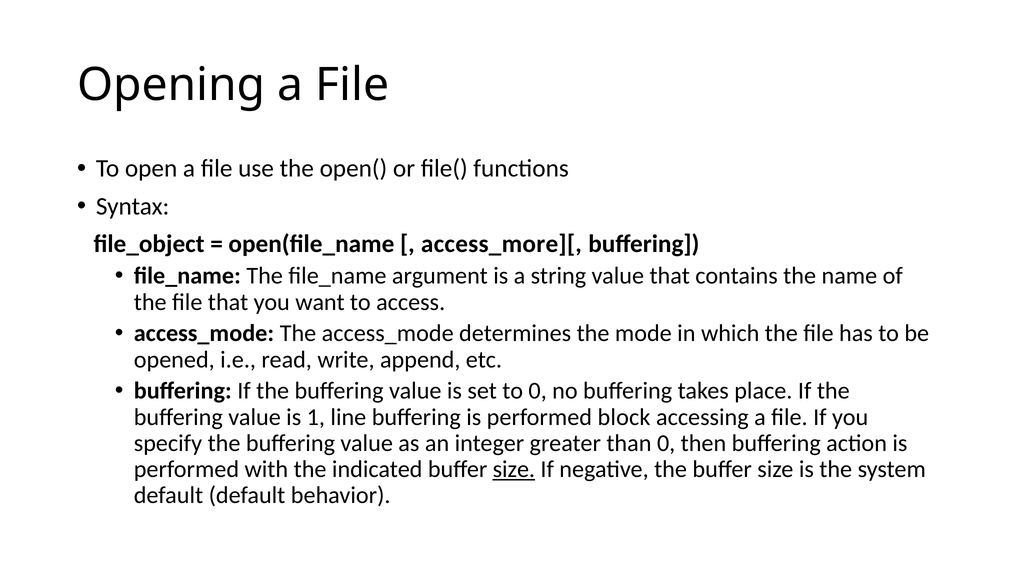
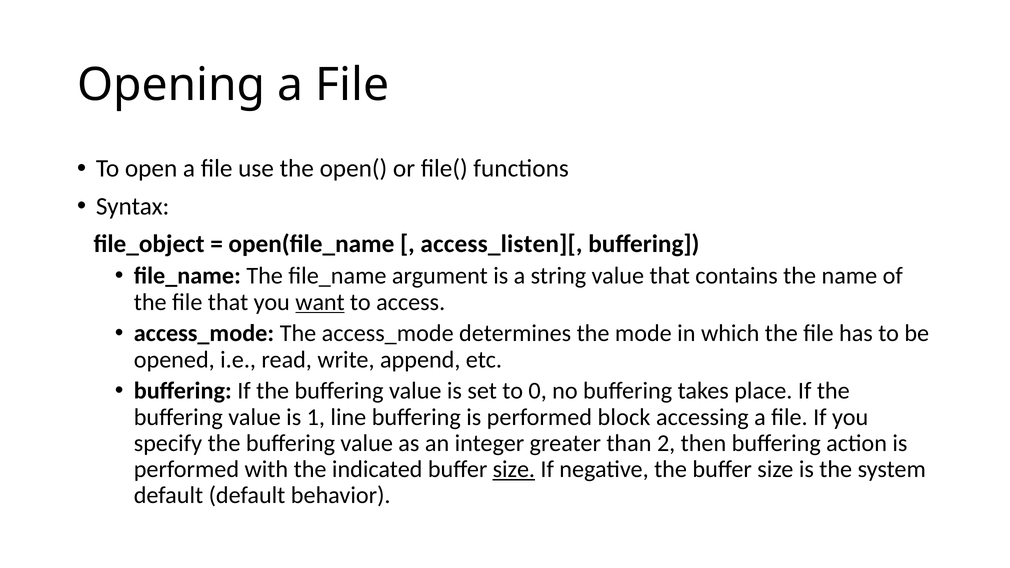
access_more][: access_more][ -> access_listen][ (501, 244)
want underline: none -> present (320, 302)
than 0: 0 -> 2 (666, 443)
